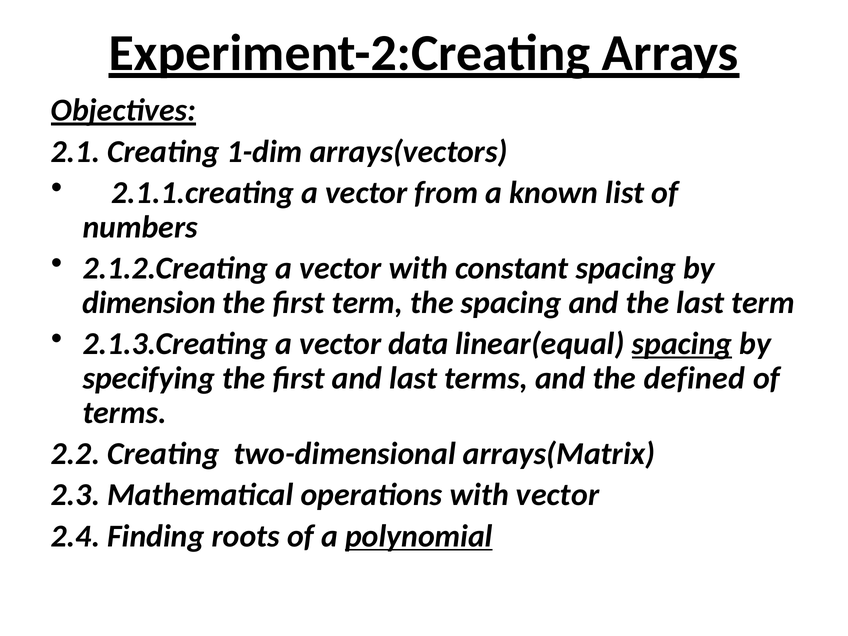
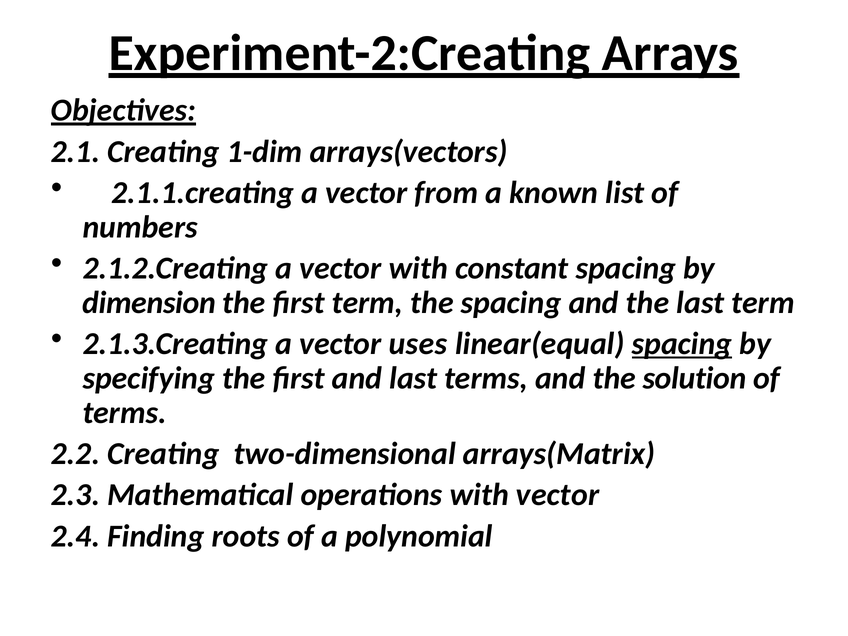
data: data -> uses (418, 344)
defined: defined -> solution (695, 378)
polynomial underline: present -> none (419, 536)
